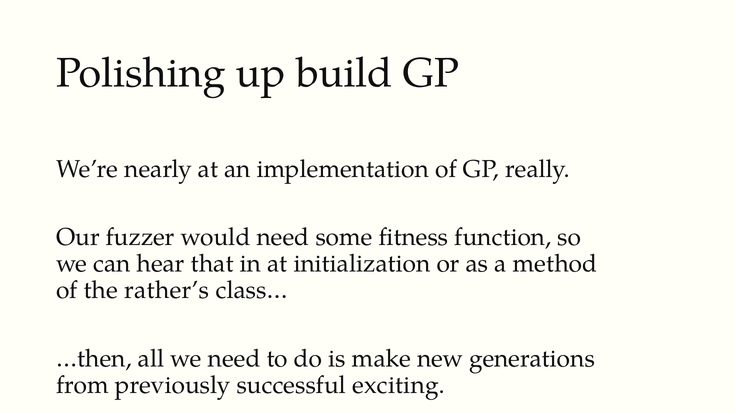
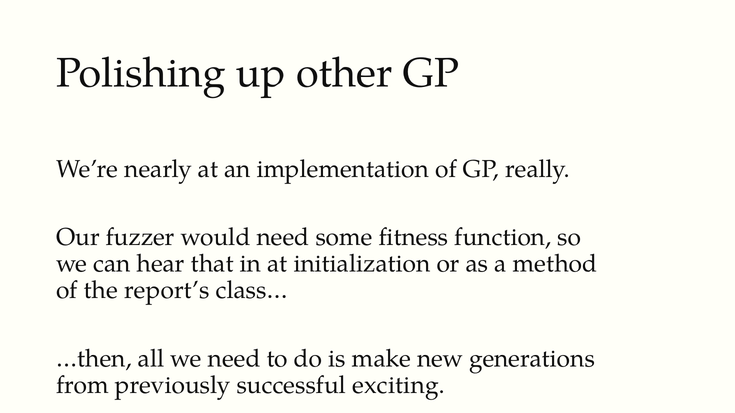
build: build -> other (344, 73)
rather’s: rather’s -> report’s (167, 291)
